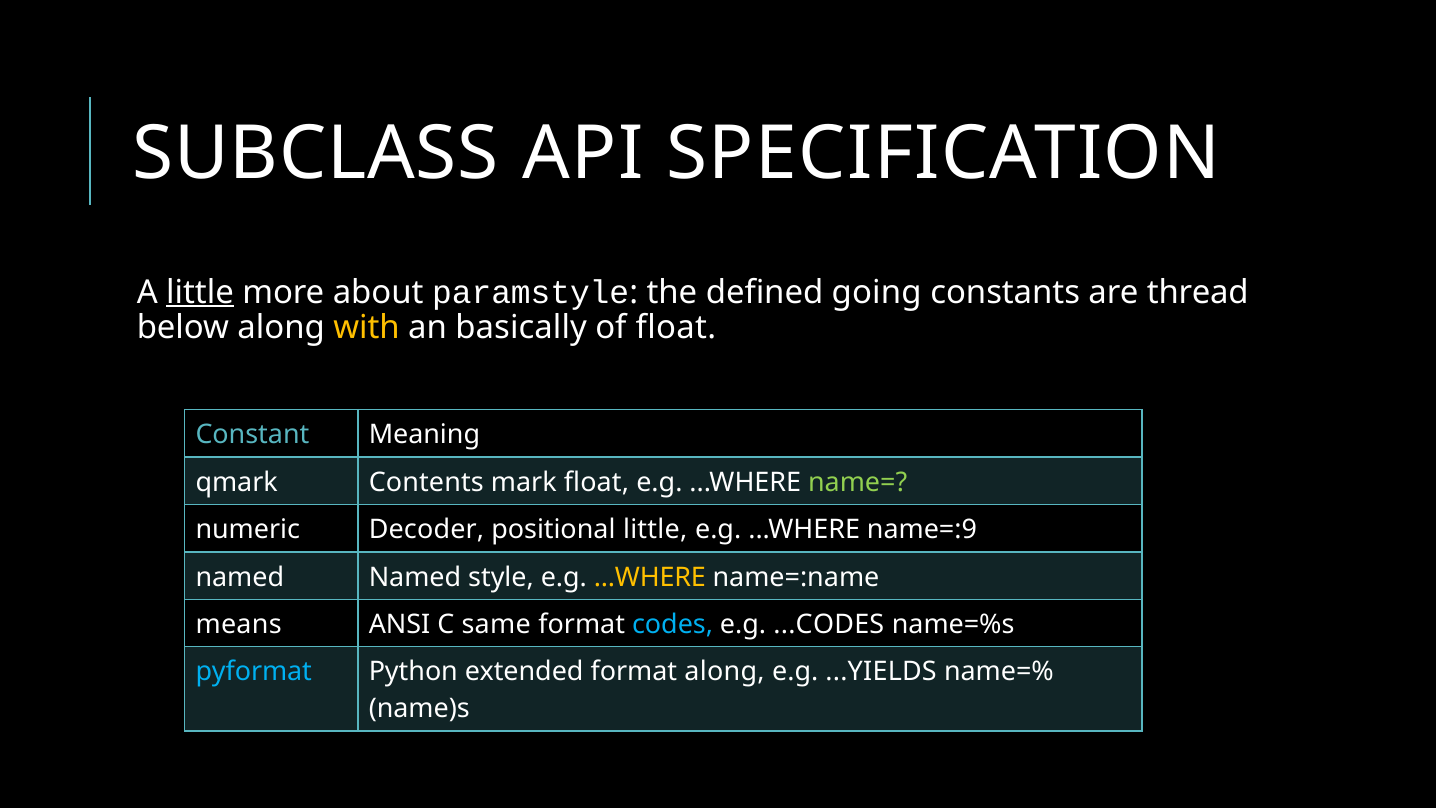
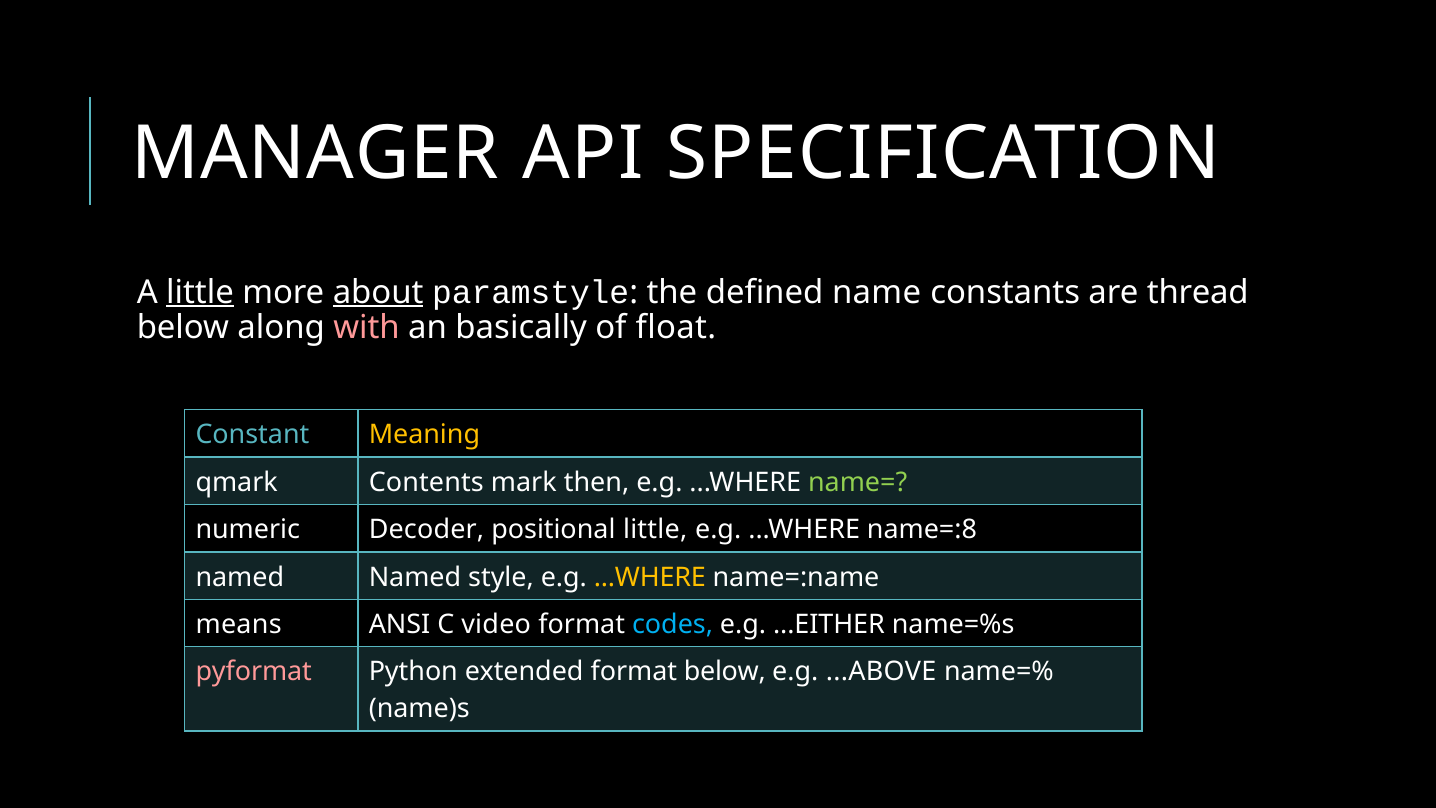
SUBCLASS: SUBCLASS -> MANAGER (316, 154)
about underline: none -> present (378, 292)
going: going -> name (877, 292)
with colour: yellow -> pink (366, 328)
Meaning colour: white -> yellow (424, 435)
mark float: float -> then (597, 482)
name=:9: name=:9 -> name=:8 (922, 529)
same: same -> video (496, 624)
...CODES: ...CODES -> ...EITHER (829, 624)
pyformat colour: light blue -> pink (254, 672)
format along: along -> below (725, 672)
...YIELDS: ...YIELDS -> ...ABOVE (881, 672)
